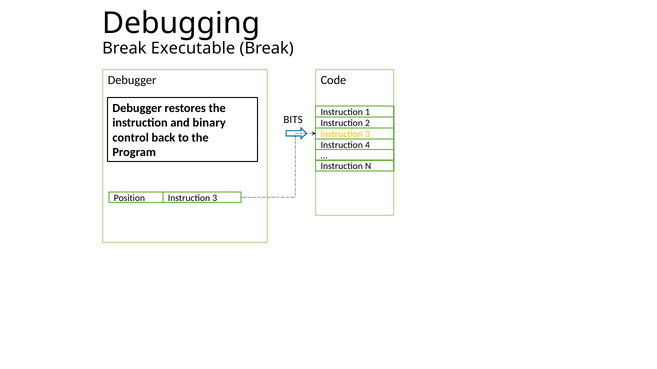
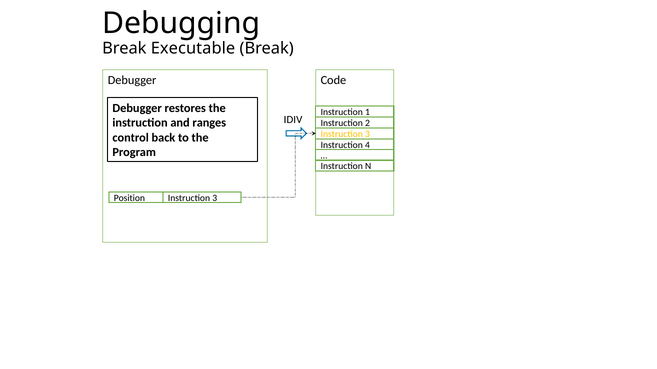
BITS: BITS -> IDIV (293, 120)
binary: binary -> ranges (209, 123)
